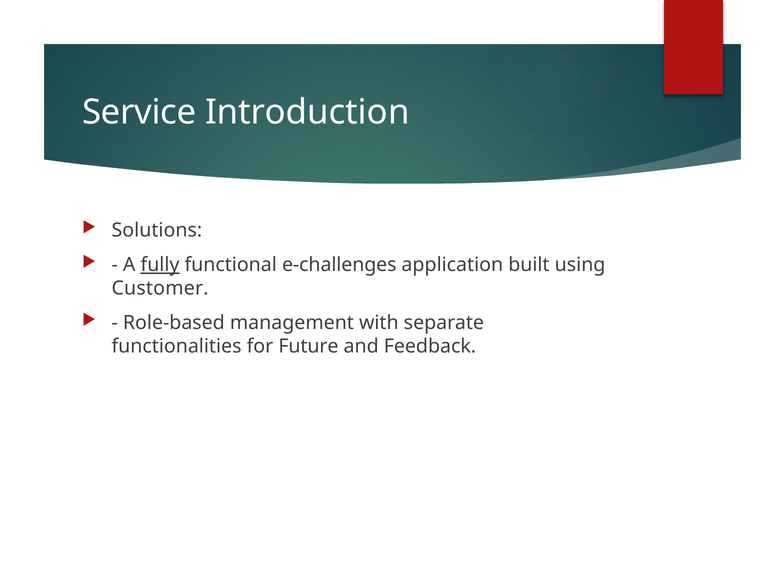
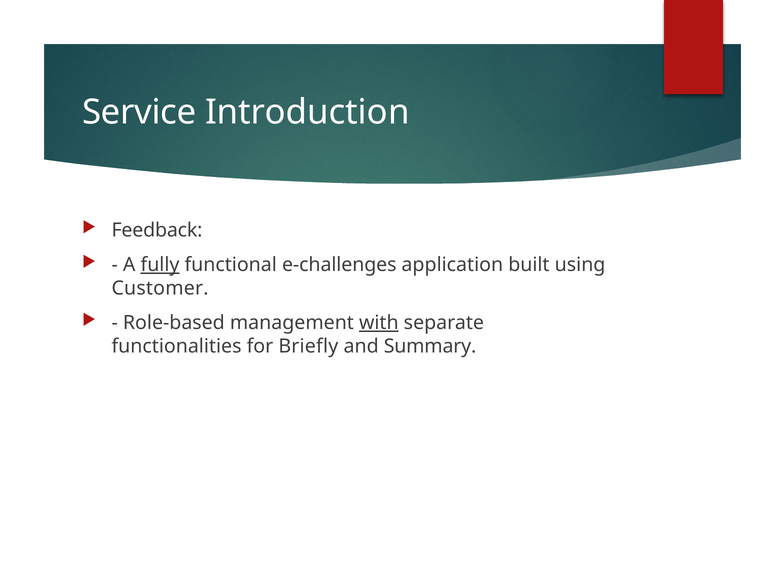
Solutions: Solutions -> Feedback (157, 230)
with underline: none -> present (379, 323)
Future: Future -> Briefly (308, 346)
Feedback: Feedback -> Summary (430, 346)
